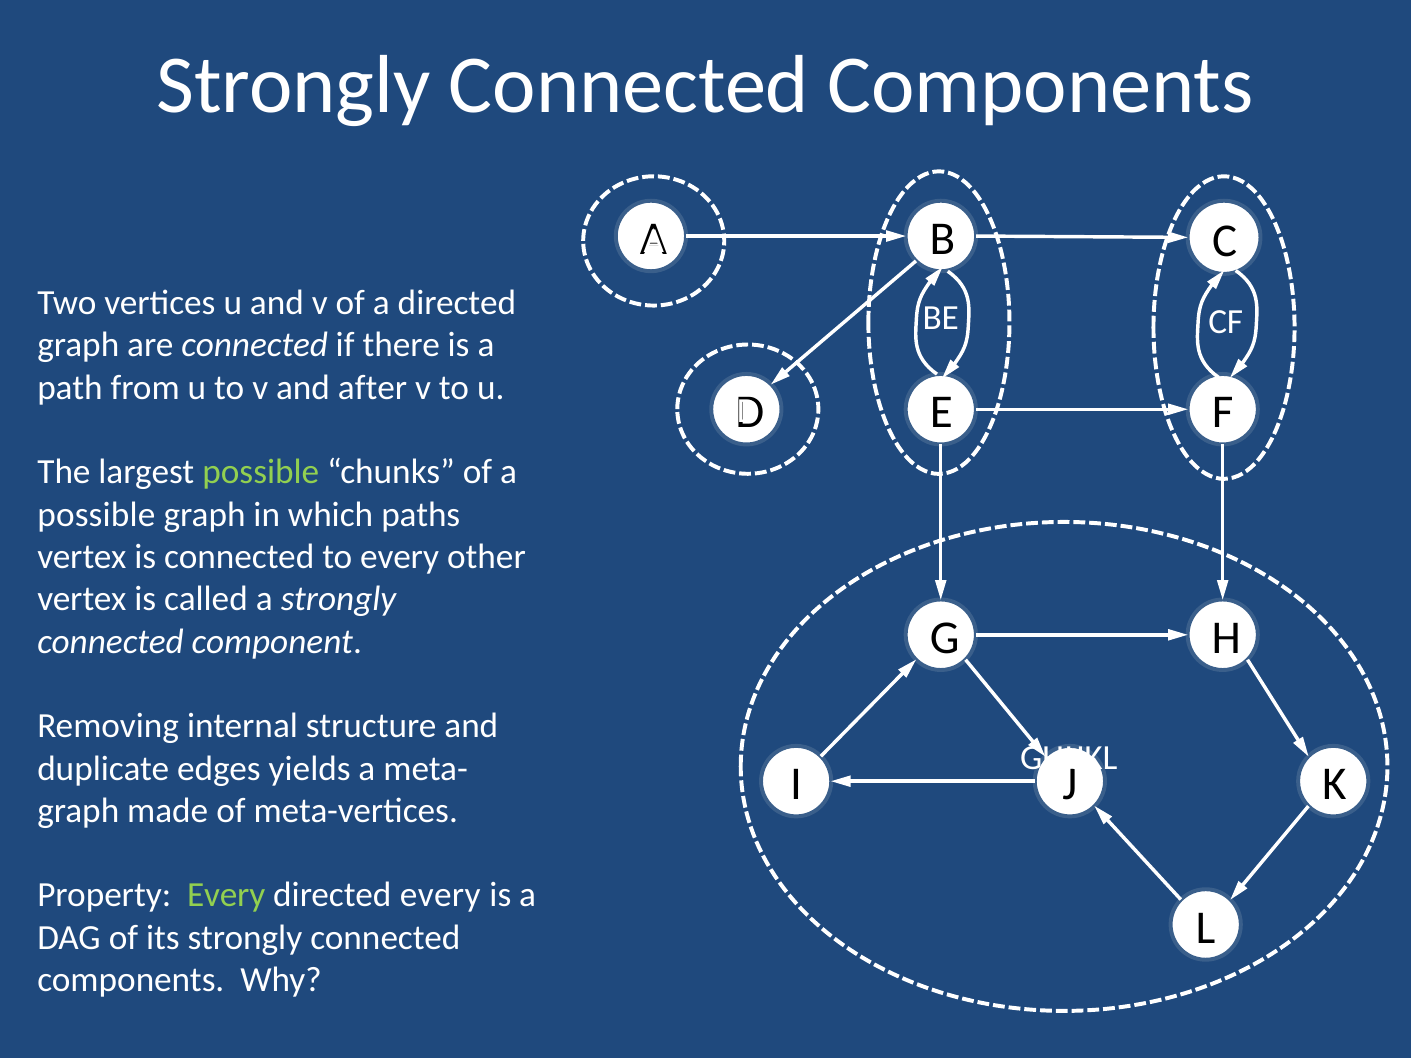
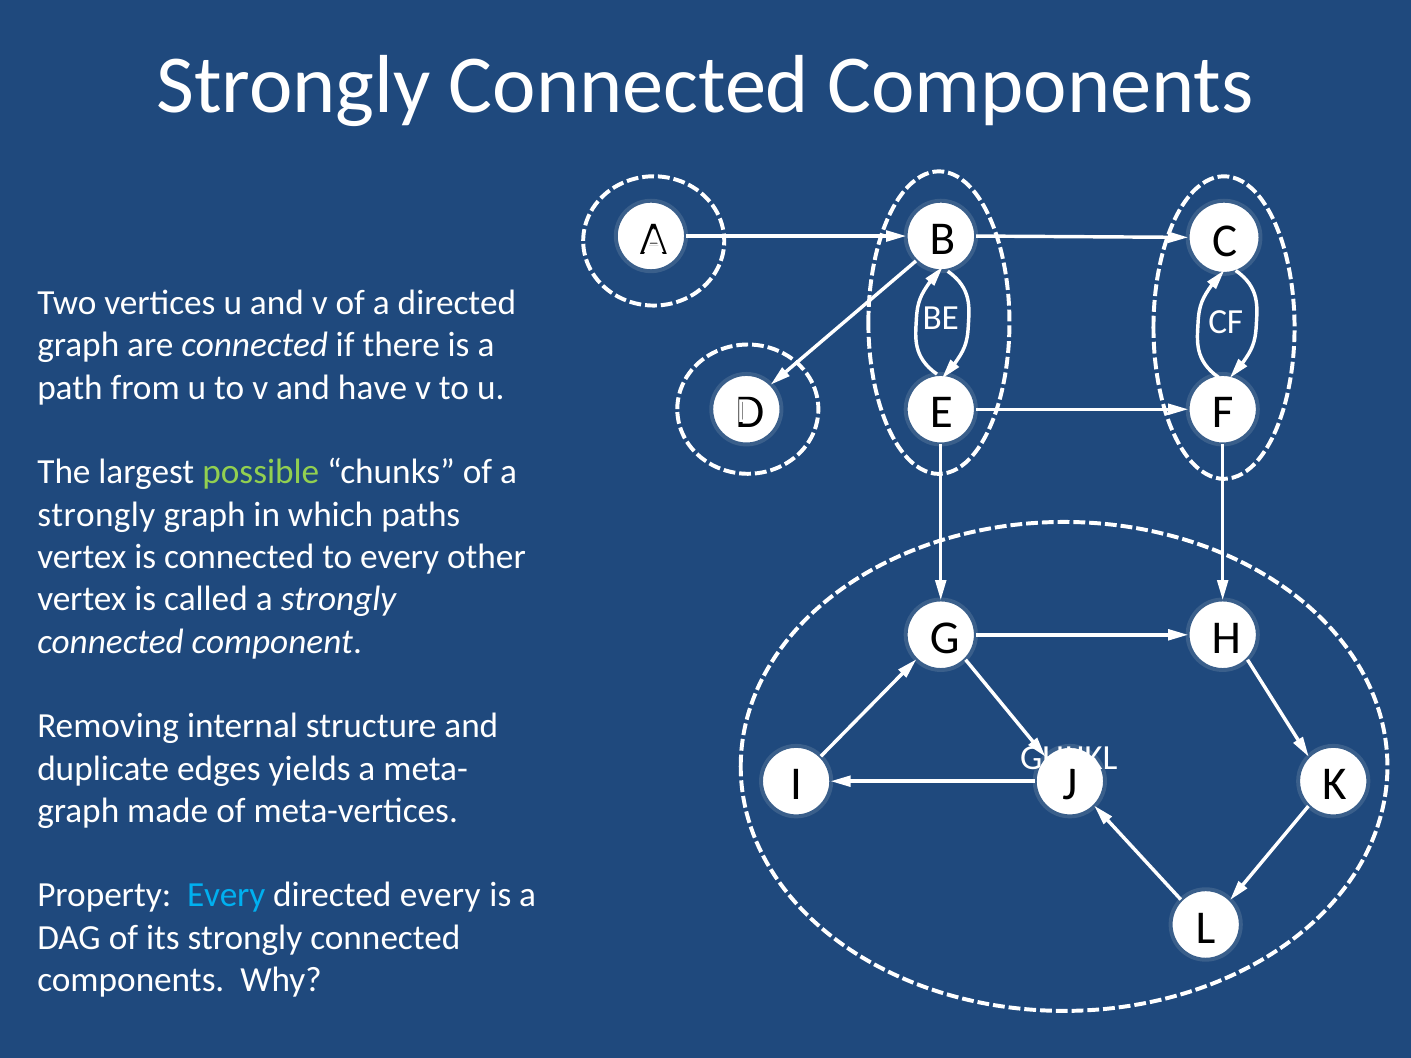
after: after -> have (373, 388)
possible: possible -> strongly (96, 515)
Every colour: light green -> light blue (226, 896)
